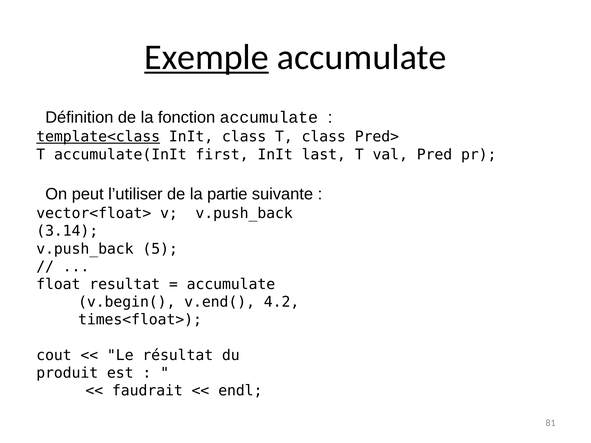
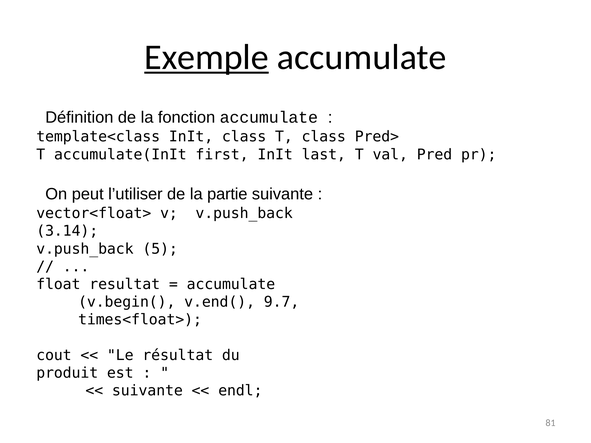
template<class underline: present -> none (98, 137)
4.2: 4.2 -> 9.7 (282, 302)
faudrait: faudrait -> suivante (147, 391)
